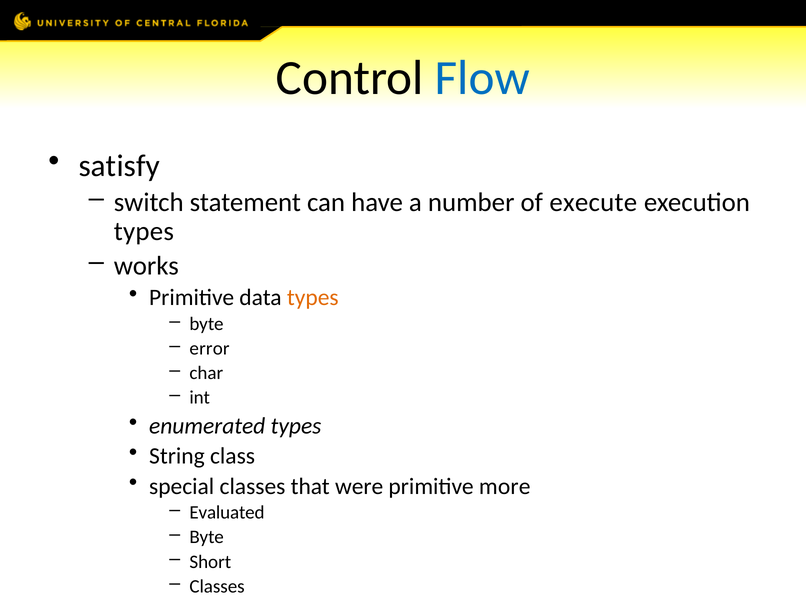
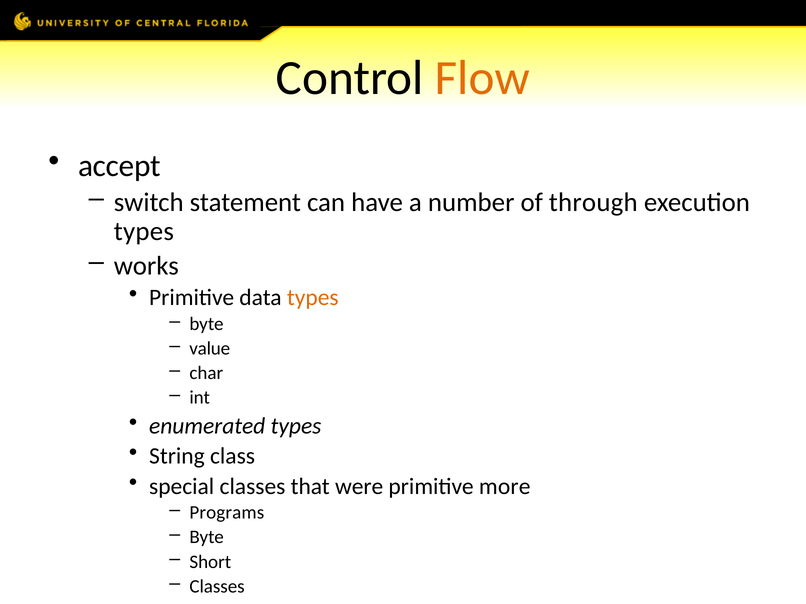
Flow colour: blue -> orange (482, 78)
satisfy: satisfy -> accept (119, 166)
execute: execute -> through (593, 203)
error: error -> value (210, 349)
Evaluated: Evaluated -> Programs (227, 513)
